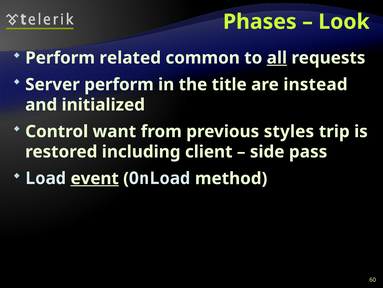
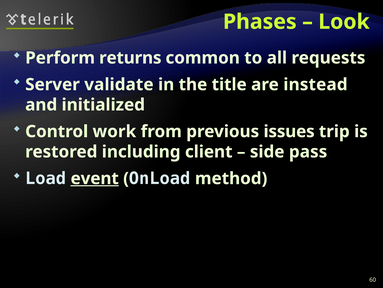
related: related -> returns (130, 58)
all underline: present -> none (277, 58)
Server perform: perform -> validate (119, 84)
want: want -> work (114, 131)
styles: styles -> issues (289, 131)
